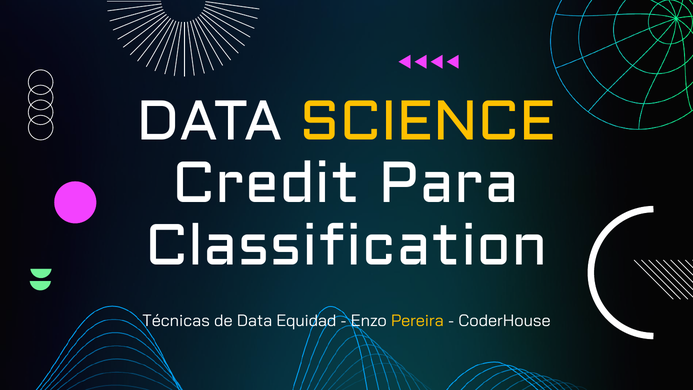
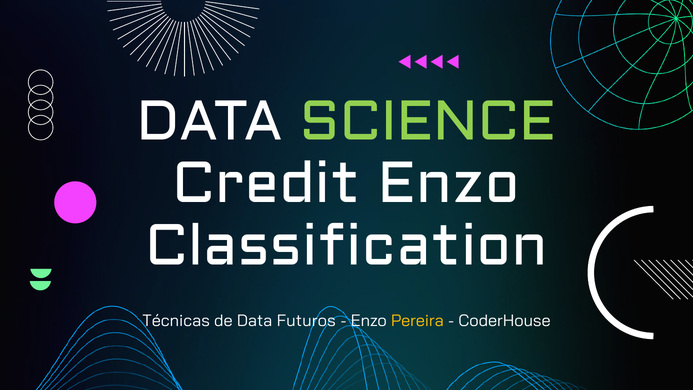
SCIENCE colour: yellow -> light green (428, 121)
Credit Para: Para -> Enzo (449, 183)
Equidad: Equidad -> Futuros (306, 321)
